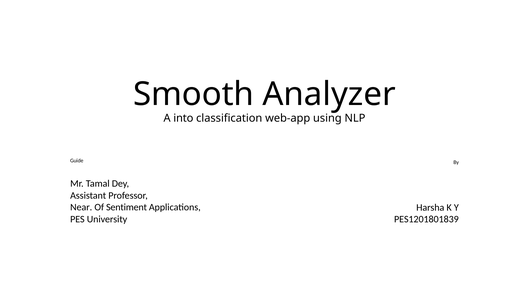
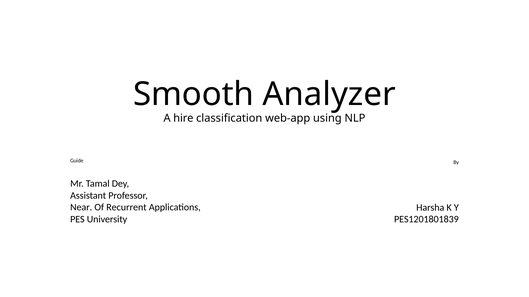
into: into -> hire (183, 118)
Sentiment: Sentiment -> Recurrent (126, 208)
